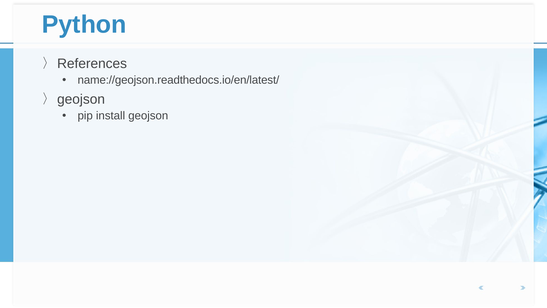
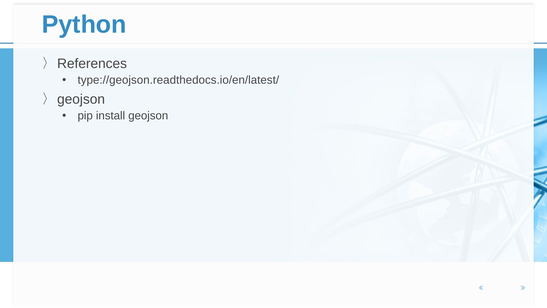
name://geojson.readthedocs.io/en/latest/: name://geojson.readthedocs.io/en/latest/ -> type://geojson.readthedocs.io/en/latest/ (178, 80)
